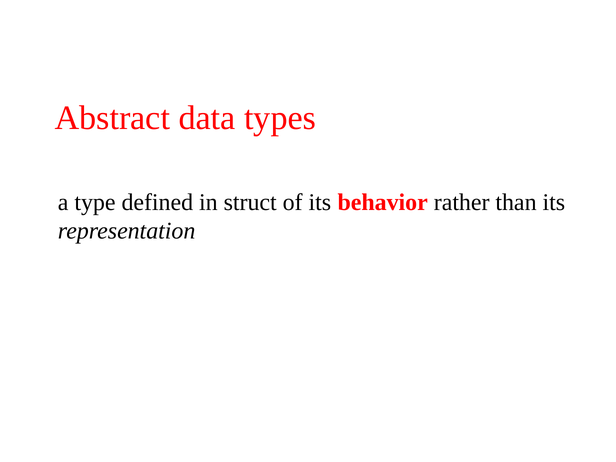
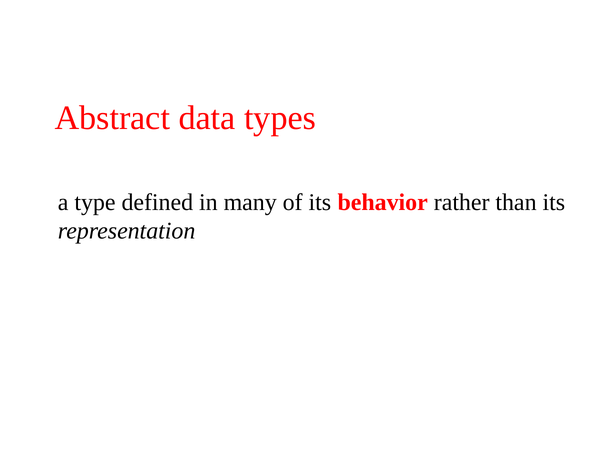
struct: struct -> many (250, 202)
